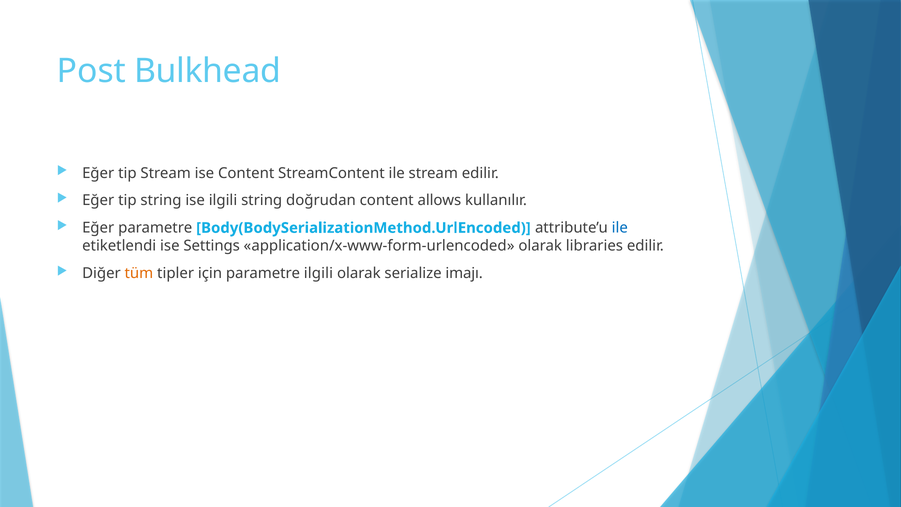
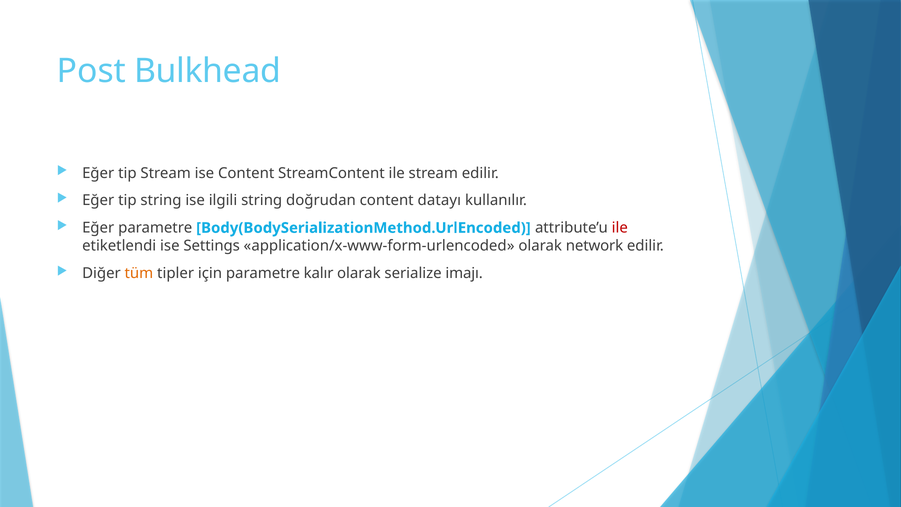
allows: allows -> datayı (439, 200)
ile colour: blue -> red (620, 228)
libraries: libraries -> network (595, 246)
parametre ilgili: ilgili -> kalır (319, 273)
